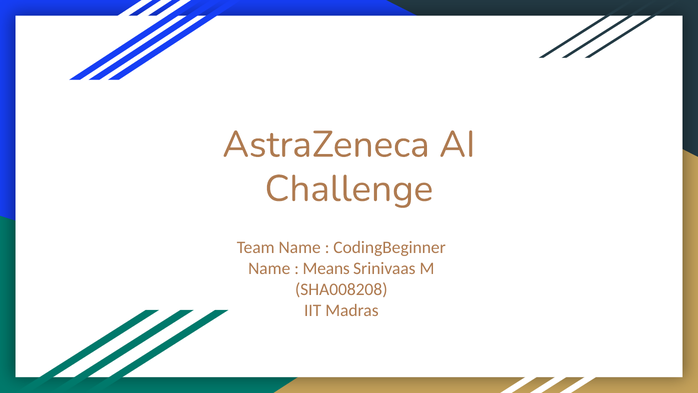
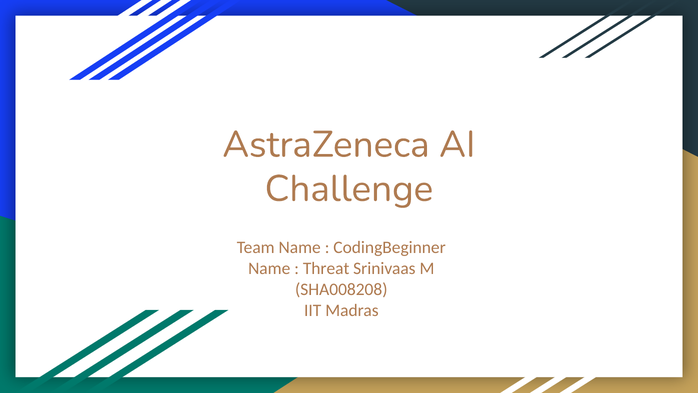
Means: Means -> Threat (326, 268)
